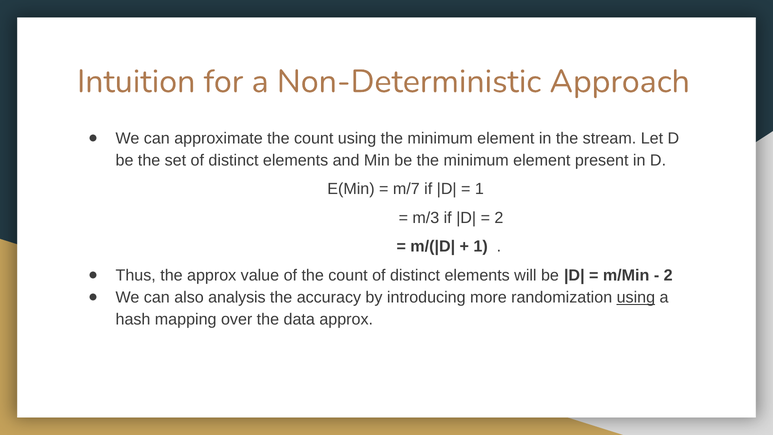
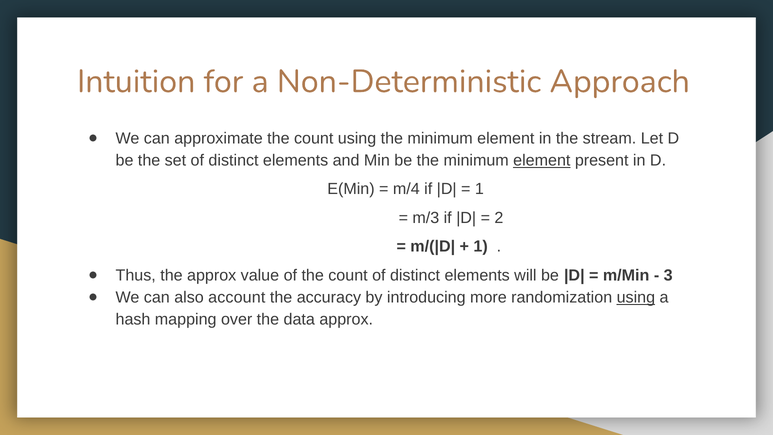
element underline: none -> present (542, 160)
m/7: m/7 -> m/4 (406, 189)
2: 2 -> 3 (668, 275)
analysis: analysis -> account (237, 297)
